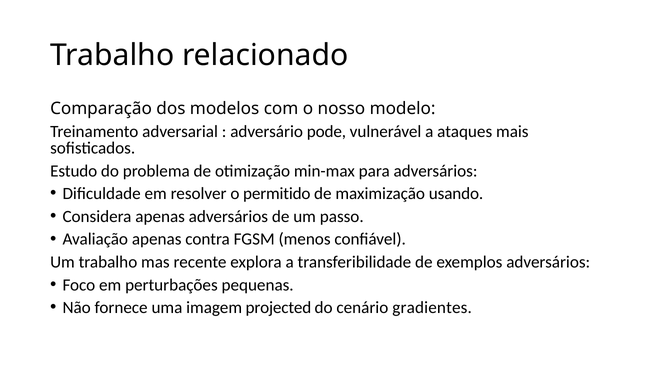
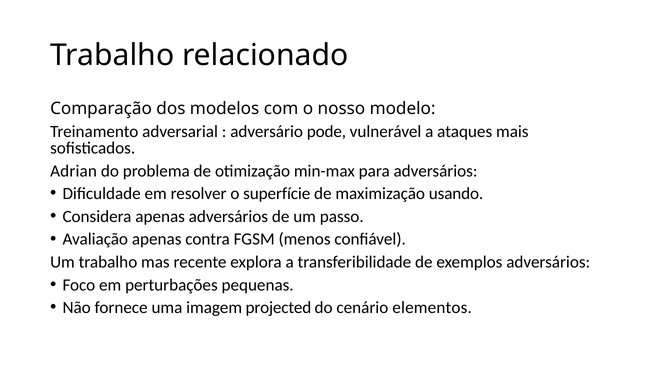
Estudo: Estudo -> Adrian (74, 171)
permitido: permitido -> superfície (277, 194)
gradientes: gradientes -> elementos (432, 308)
